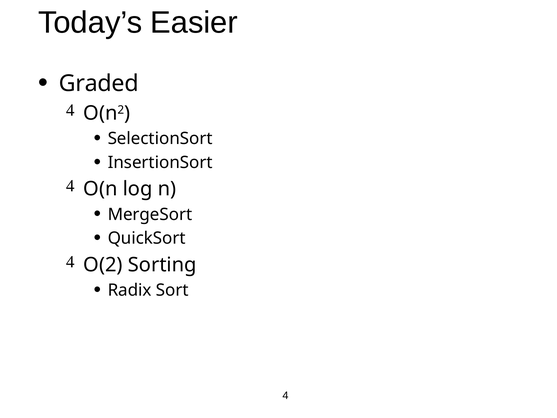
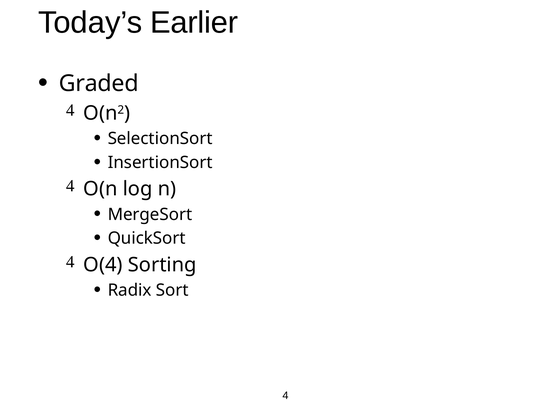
Easier: Easier -> Earlier (194, 23)
O(2: O(2 -> O(4 (103, 265)
